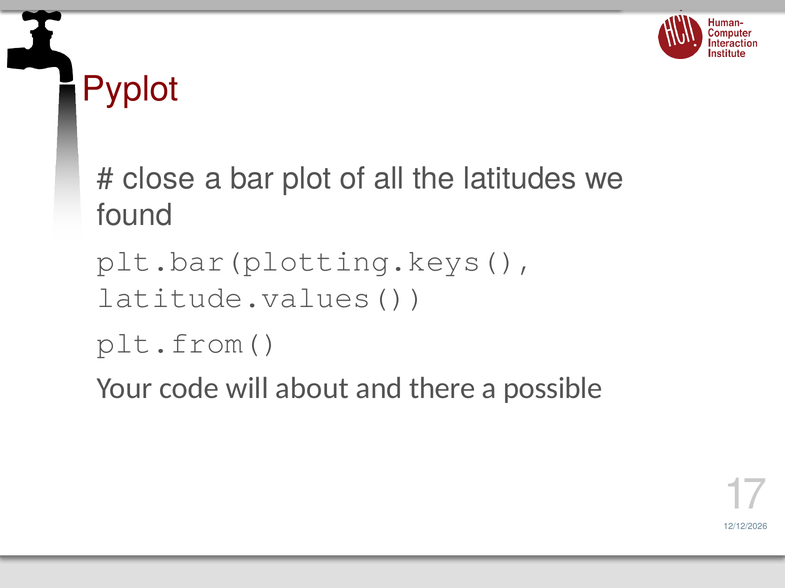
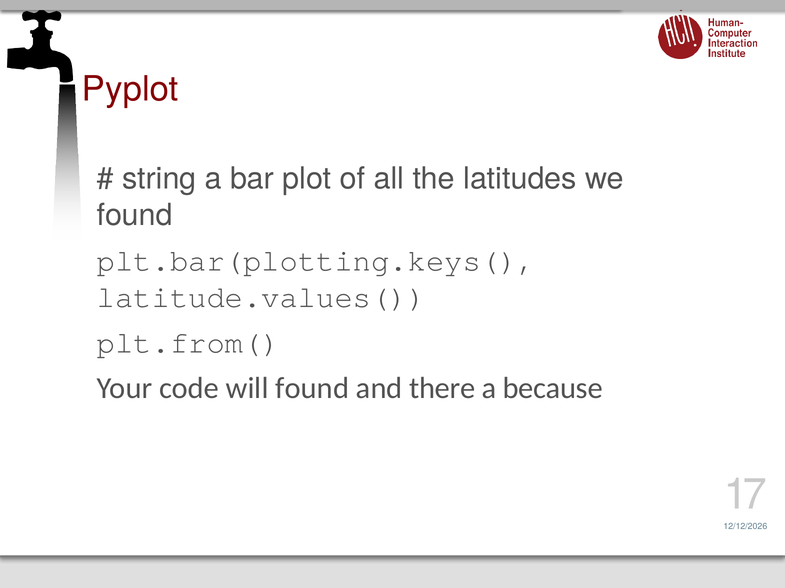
close: close -> string (159, 179)
will about: about -> found (312, 388)
possible: possible -> because (553, 388)
